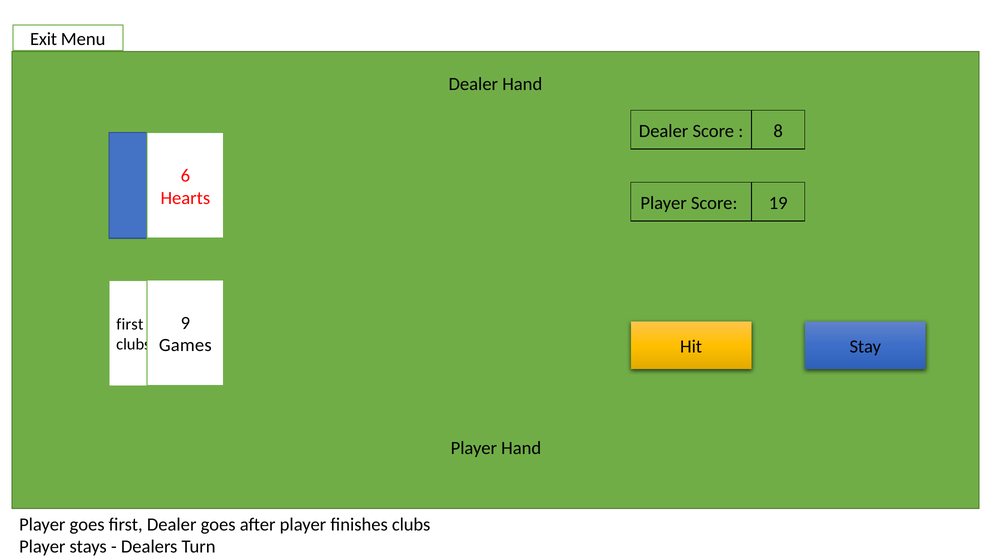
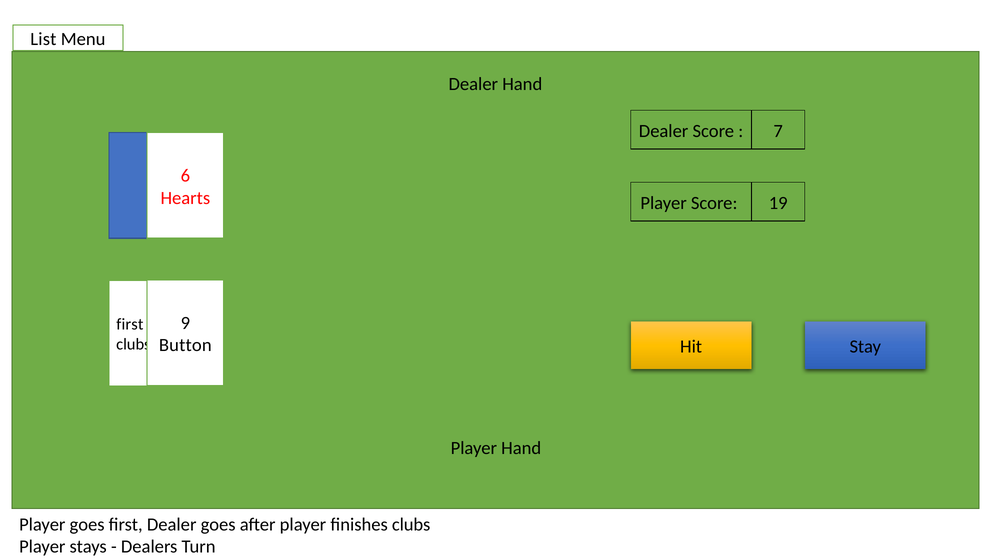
Exit: Exit -> List (43, 39)
8: 8 -> 7 (778, 131)
Games: Games -> Button (185, 345)
